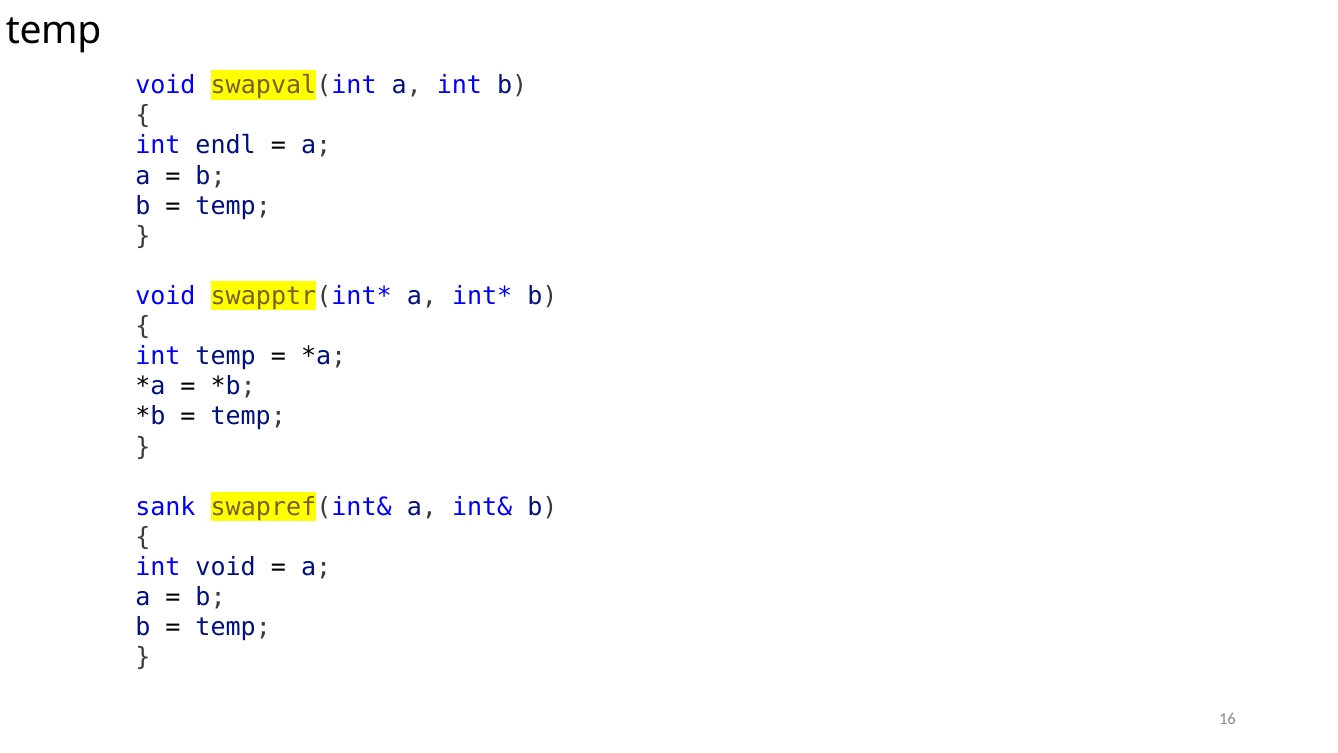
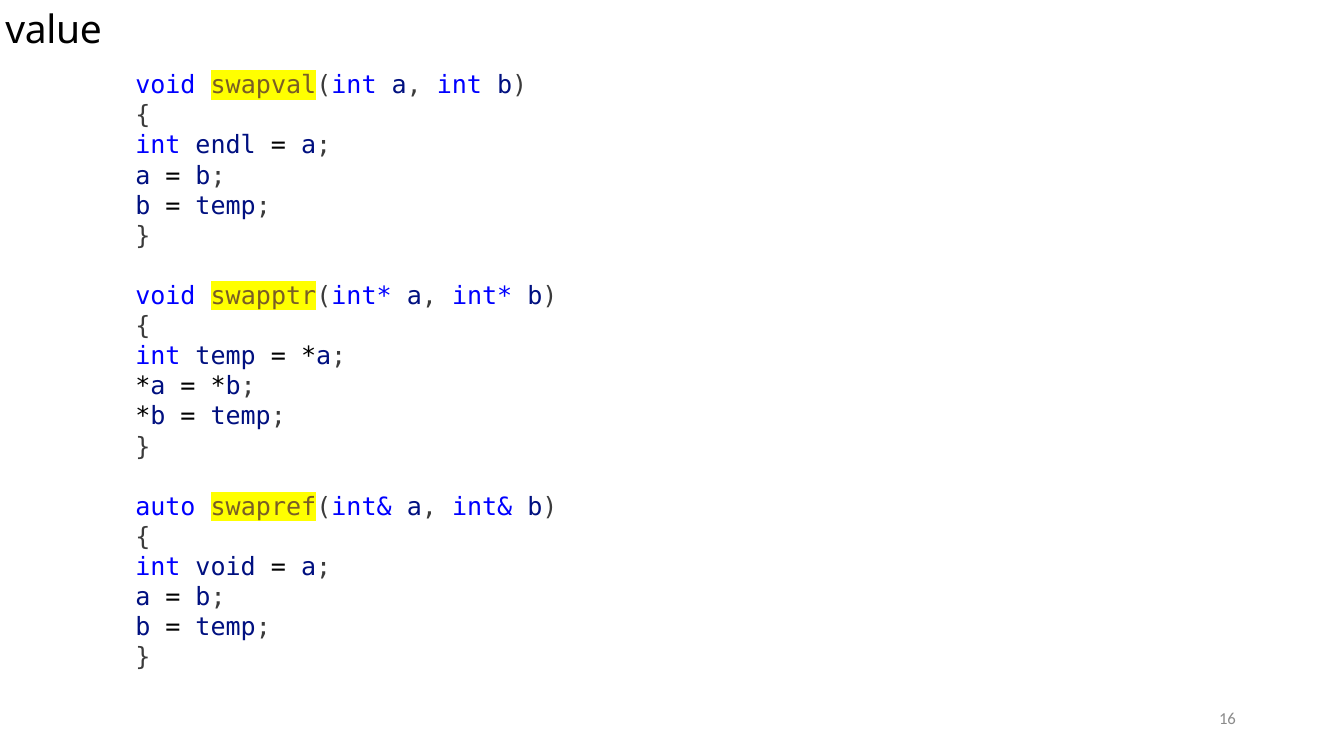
temp: temp -> value (54, 31)
sank: sank -> auto (165, 507)
